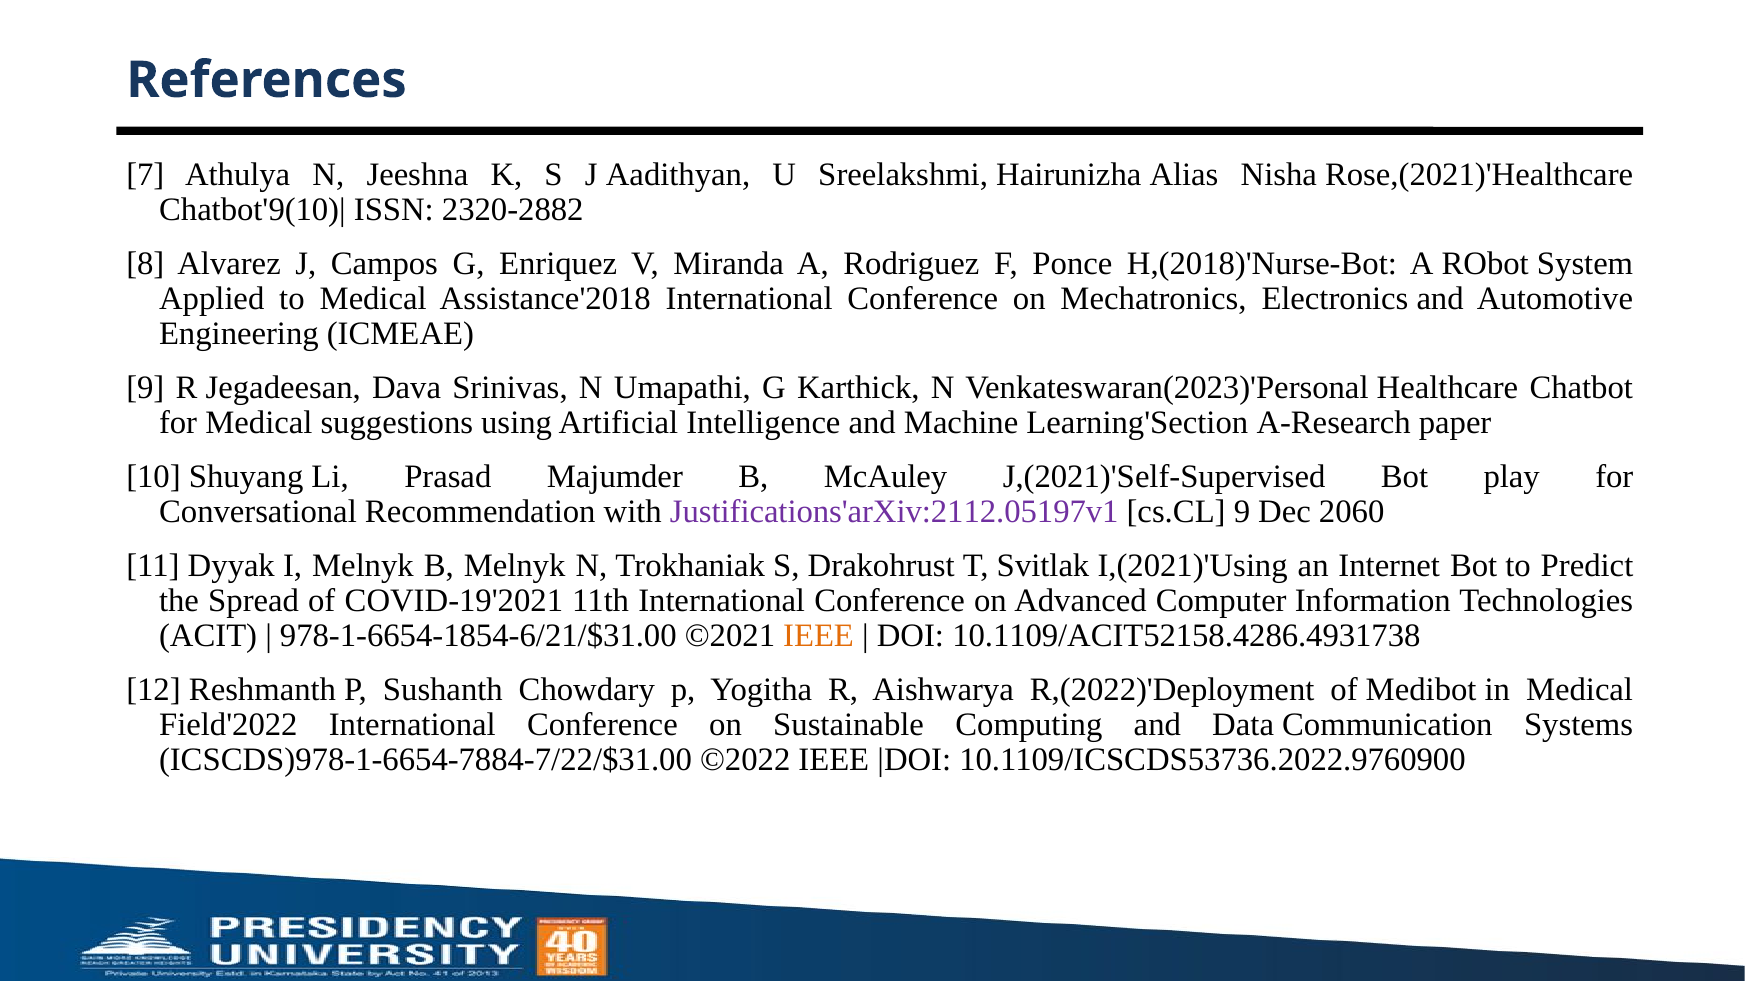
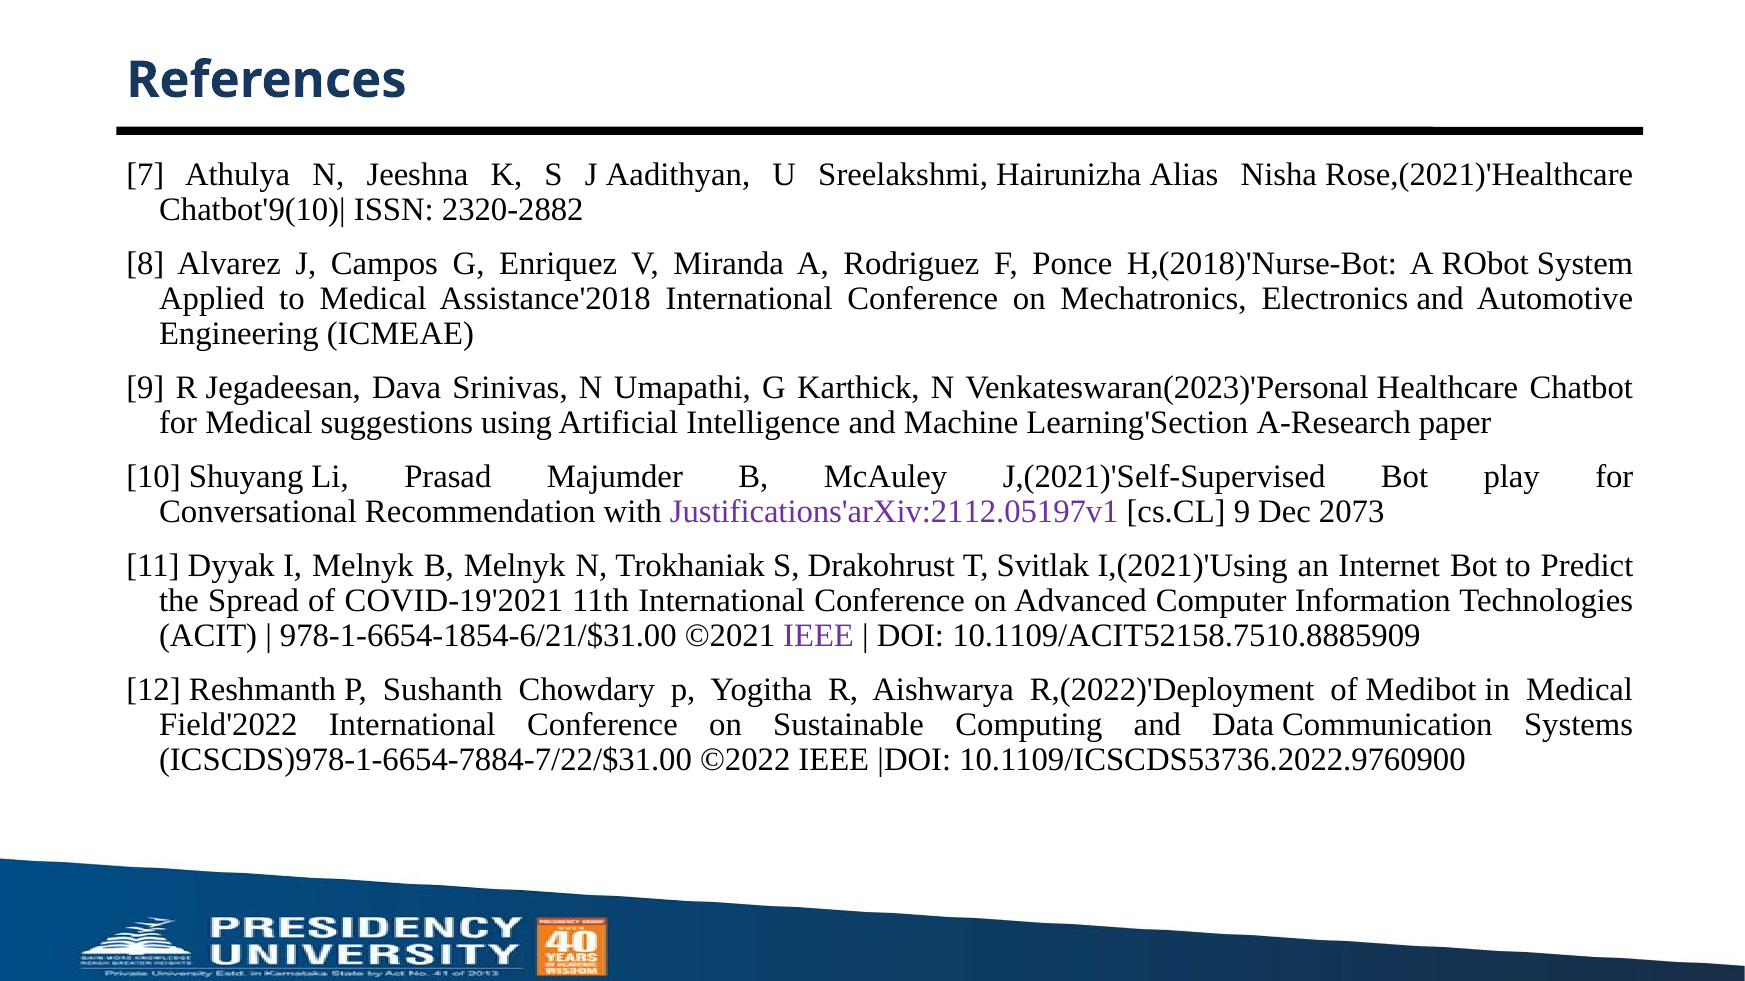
2060: 2060 -> 2073 (1352, 512)
IEEE colour: orange -> purple (819, 636)
10.1109/ACIT52158.4286.4931738: 10.1109/ACIT52158.4286.4931738 -> 10.1109/ACIT52158.7510.8885909 (1186, 636)
